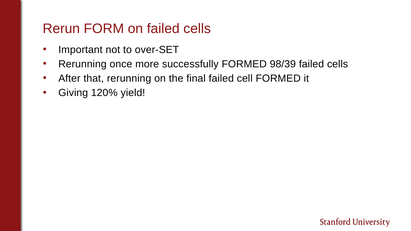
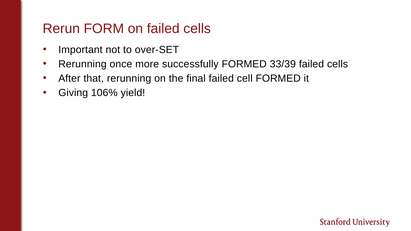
98/39: 98/39 -> 33/39 (283, 64)
120%: 120% -> 106% (104, 93)
